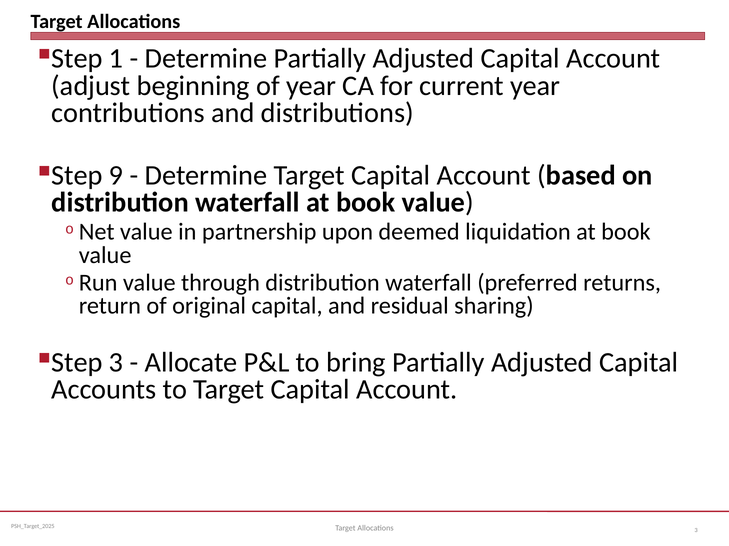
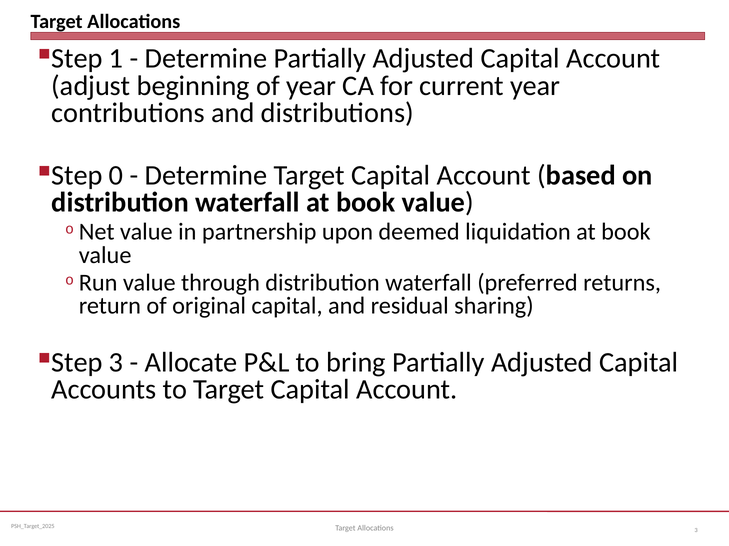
9: 9 -> 0 (116, 176)
